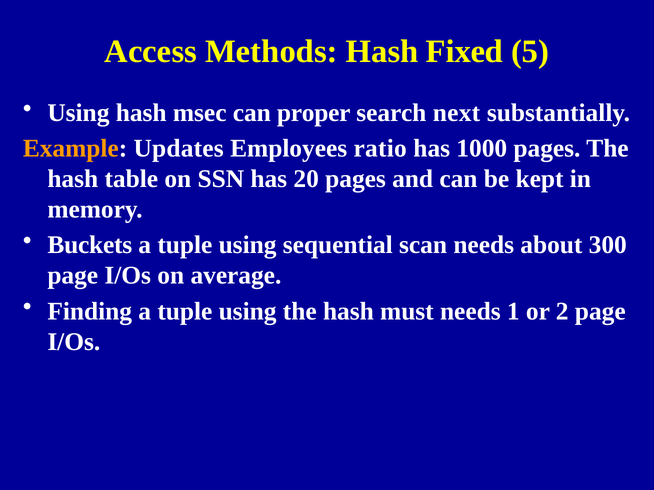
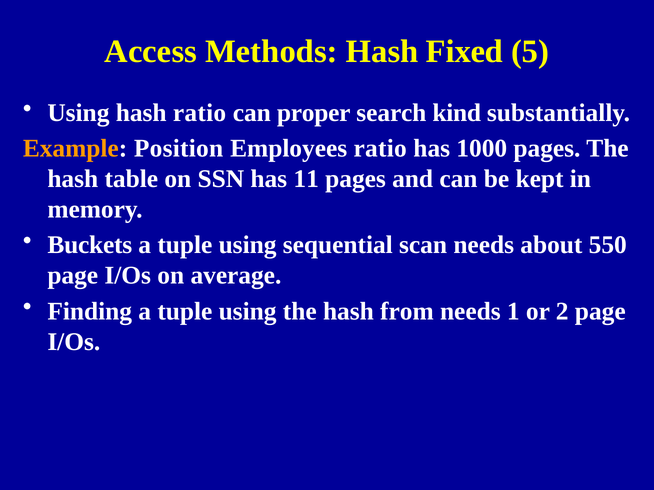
hash msec: msec -> ratio (200, 113)
next: next -> kind (457, 113)
Updates: Updates -> Position (179, 149)
20: 20 -> 11 (306, 179)
300: 300 -> 550 (608, 245)
must: must -> from (407, 311)
